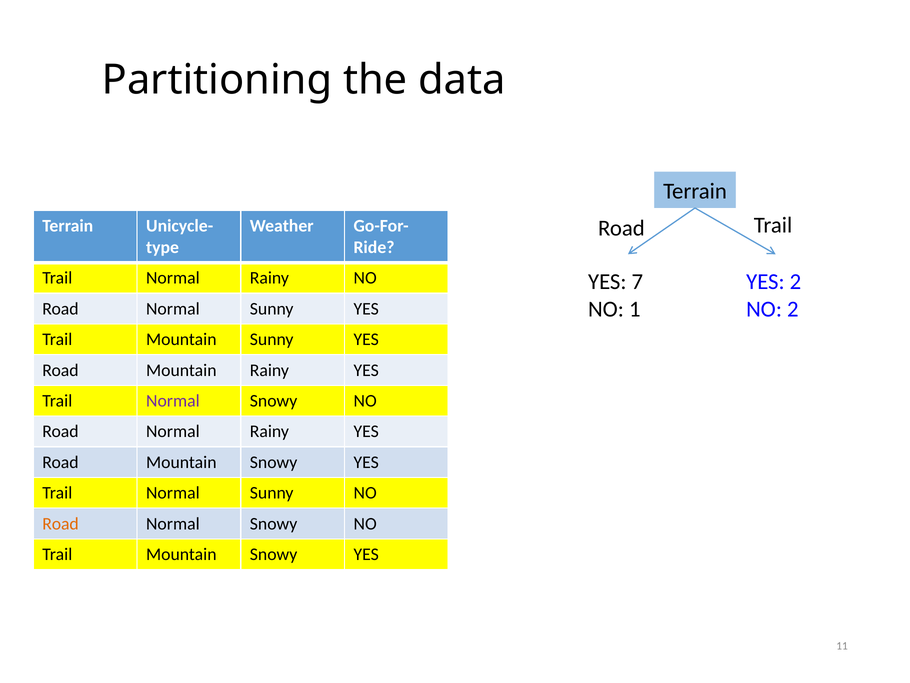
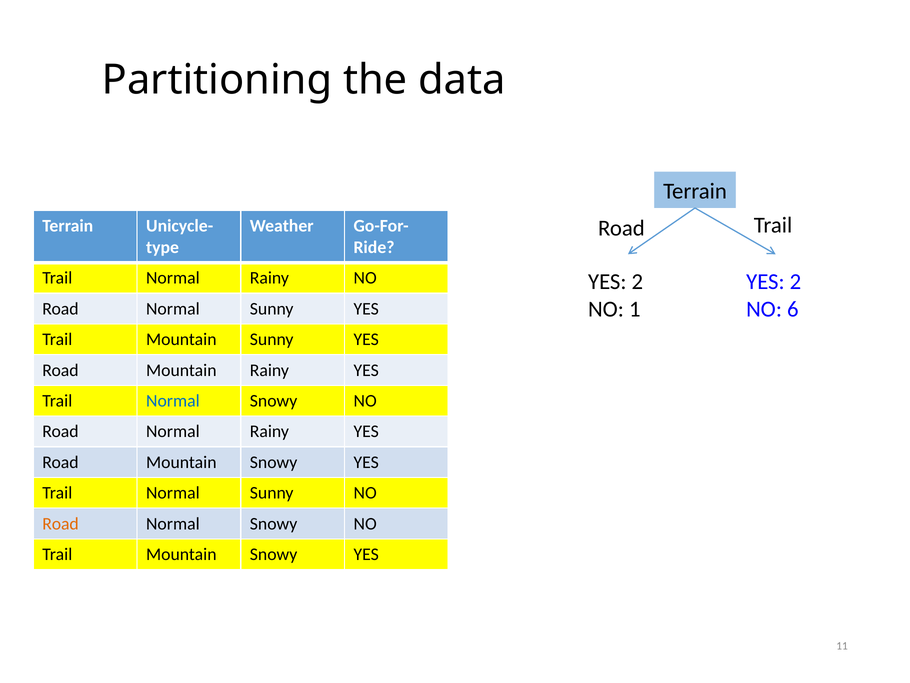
7: 7 -> 2 (637, 282)
NO 2: 2 -> 6 (793, 309)
Normal colour: purple -> blue (173, 401)
